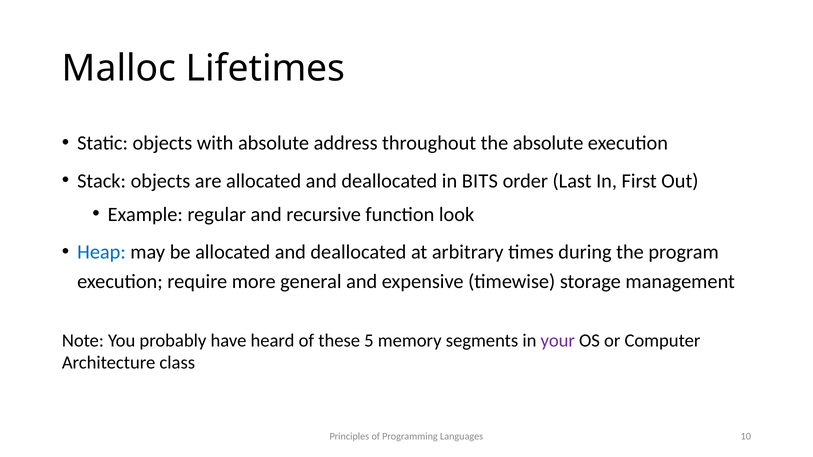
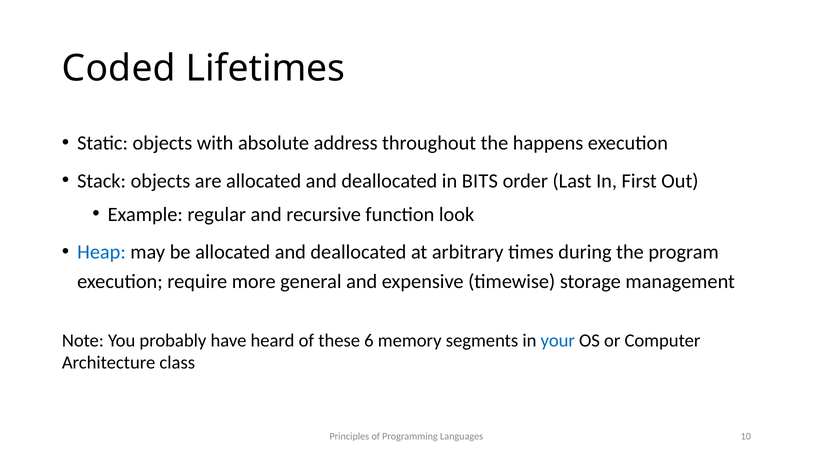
Malloc: Malloc -> Coded (119, 68)
the absolute: absolute -> happens (548, 143)
5: 5 -> 6 (369, 341)
your colour: purple -> blue (558, 341)
